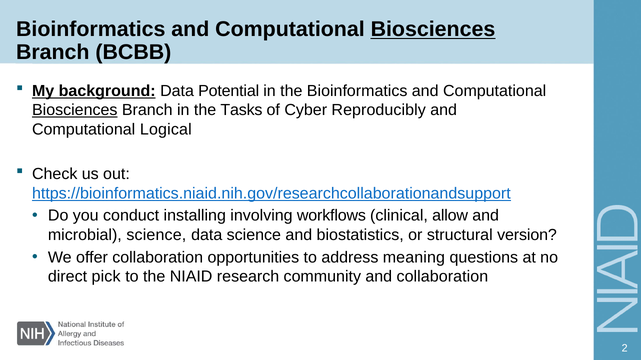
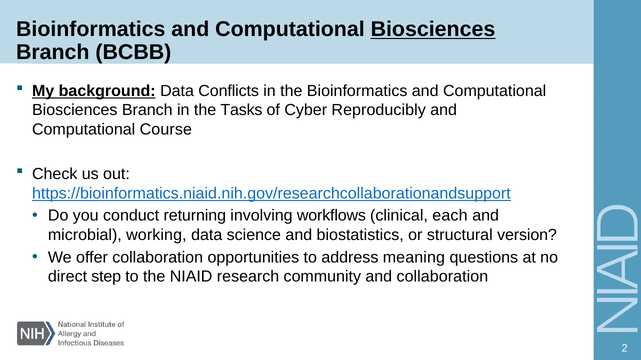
Potential: Potential -> Conflicts (229, 91)
Biosciences underline: present -> none (75, 110)
Logical: Logical -> Course (166, 129)
installing: installing -> returning (195, 216)
allow: allow -> each (450, 216)
microbial science: science -> working (156, 235)
pick: pick -> step (106, 277)
